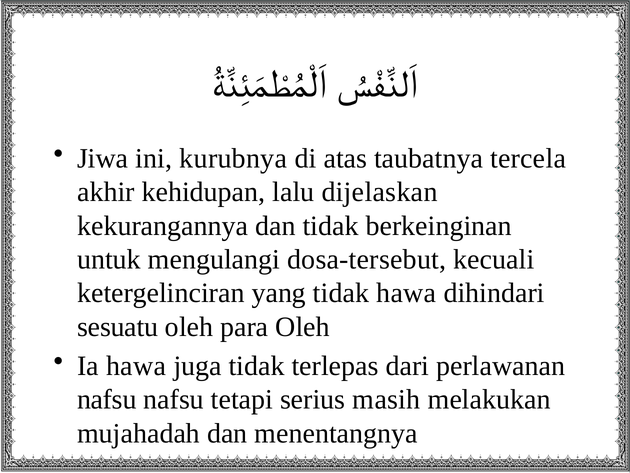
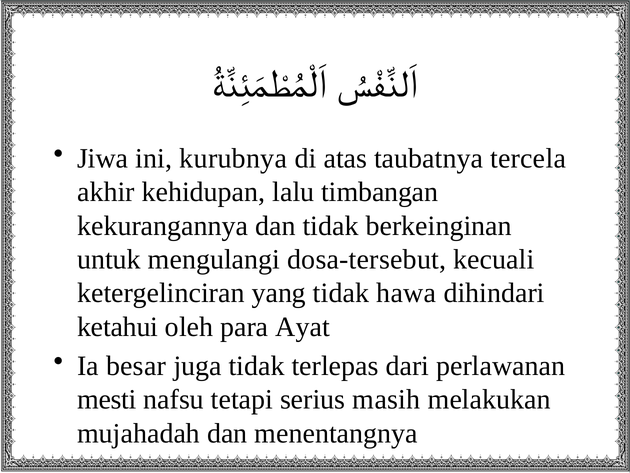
dijelaskan: dijelaskan -> timbangan (380, 192)
sesuatu: sesuatu -> ketahui (118, 326)
para Oleh: Oleh -> Ayat (303, 326)
Ia hawa: hawa -> besar (136, 366)
nafsu: nafsu -> mesti (107, 399)
